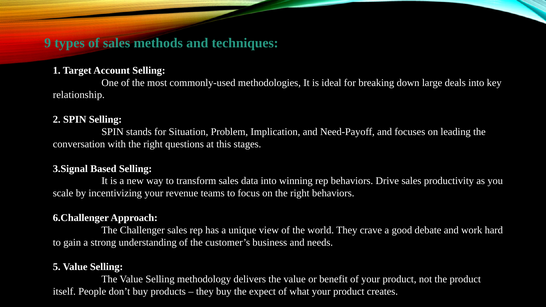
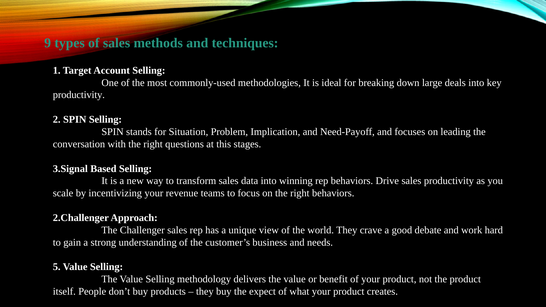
relationship: relationship -> productivity (79, 95)
6.Challenger: 6.Challenger -> 2.Challenger (81, 218)
